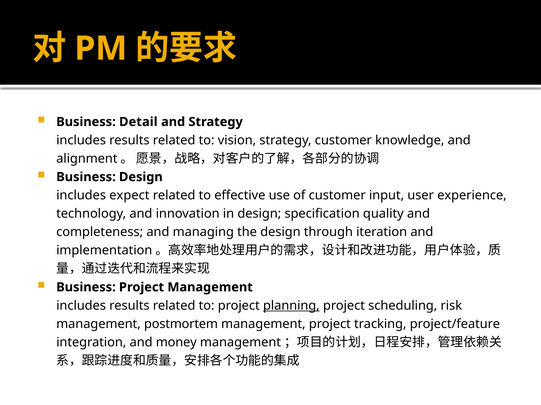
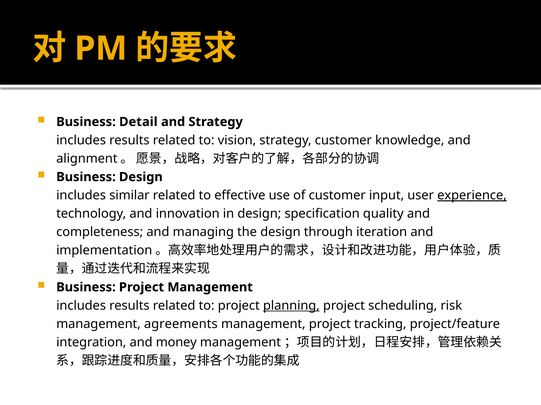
expect: expect -> similar (129, 196)
experience underline: none -> present (472, 196)
postmortem: postmortem -> agreements (181, 324)
